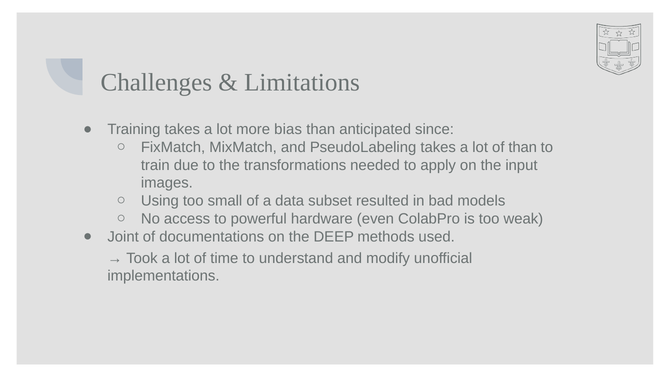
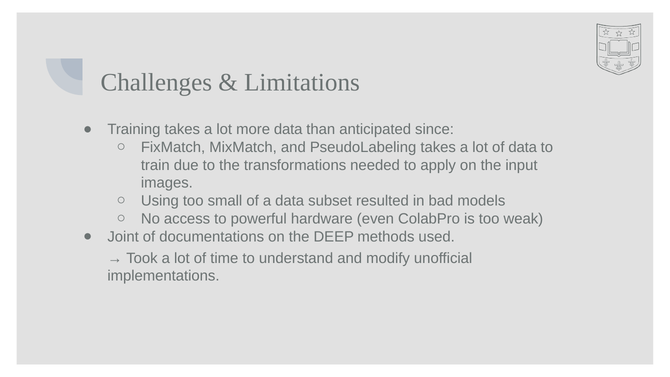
more bias: bias -> data (288, 130)
of than: than -> data (523, 147)
